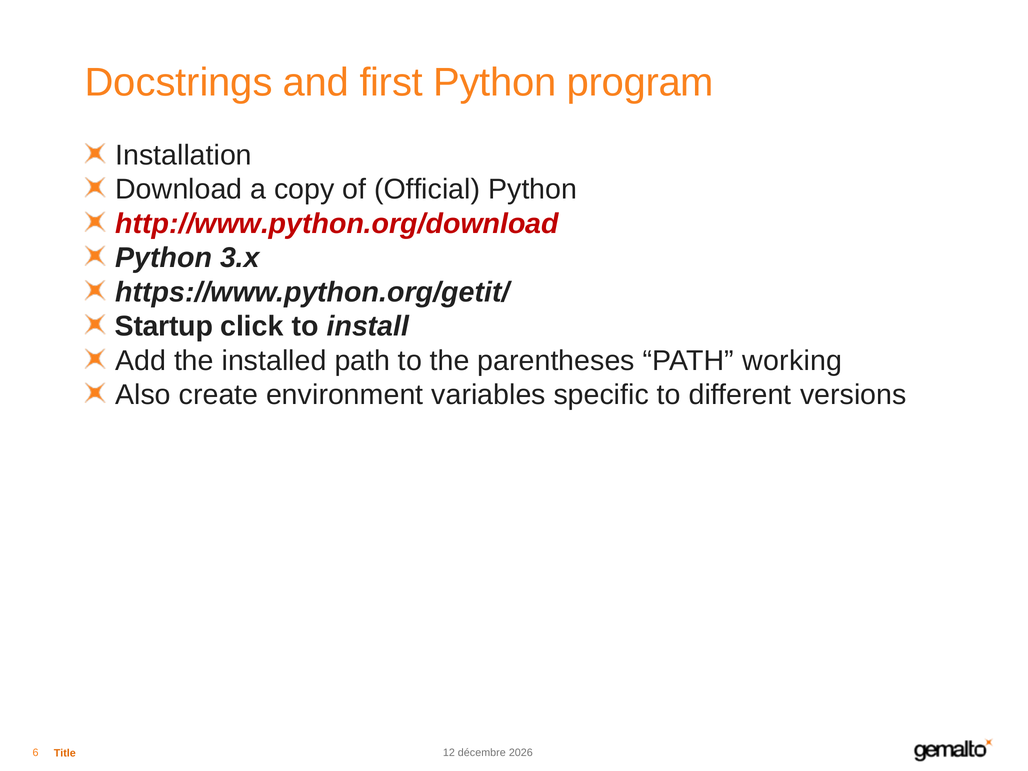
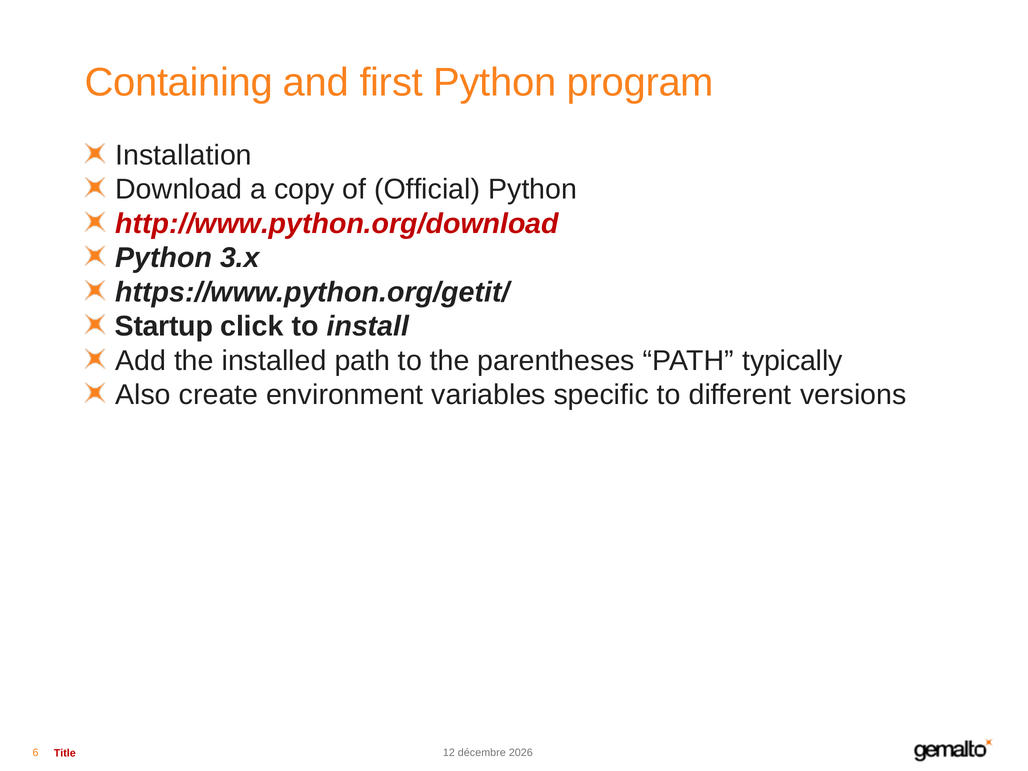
Docstrings: Docstrings -> Containing (179, 83)
working: working -> typically (792, 361)
Title colour: orange -> red (65, 753)
